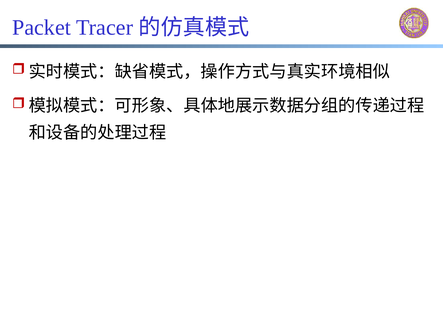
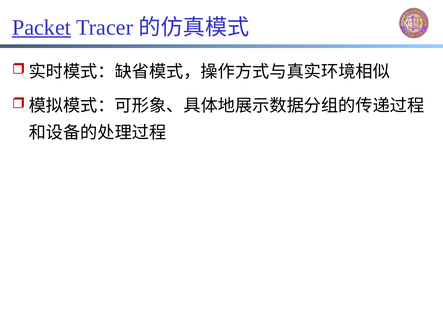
Packet underline: none -> present (42, 27)
